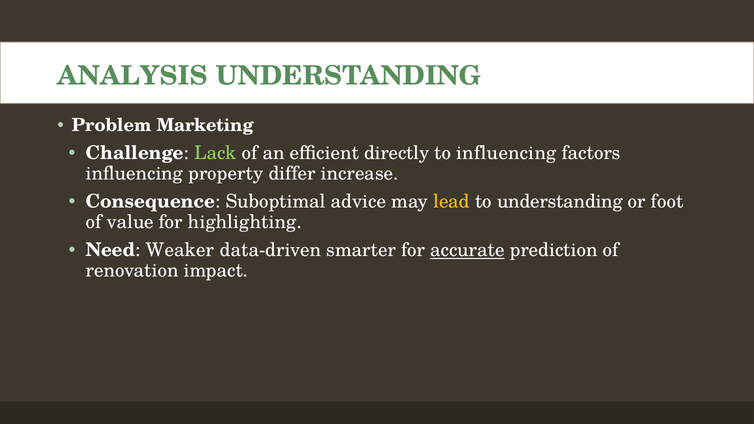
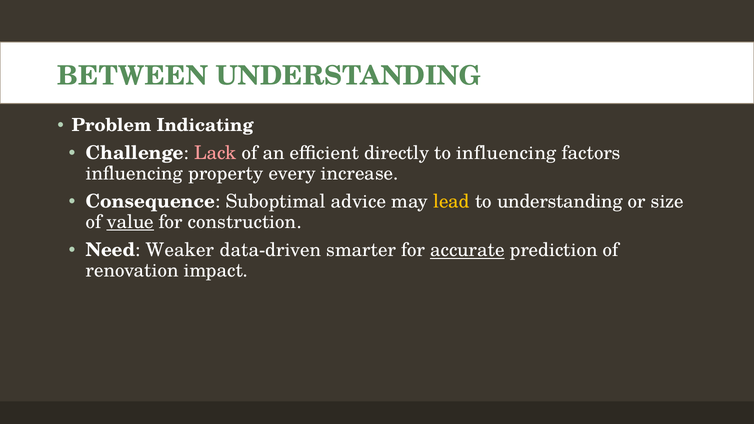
ANALYSIS: ANALYSIS -> BETWEEN (133, 76)
Marketing: Marketing -> Indicating (205, 125)
Lack colour: light green -> pink (215, 153)
differ: differ -> every (292, 174)
foot: foot -> size (667, 202)
value underline: none -> present (130, 222)
highlighting: highlighting -> construction (245, 222)
